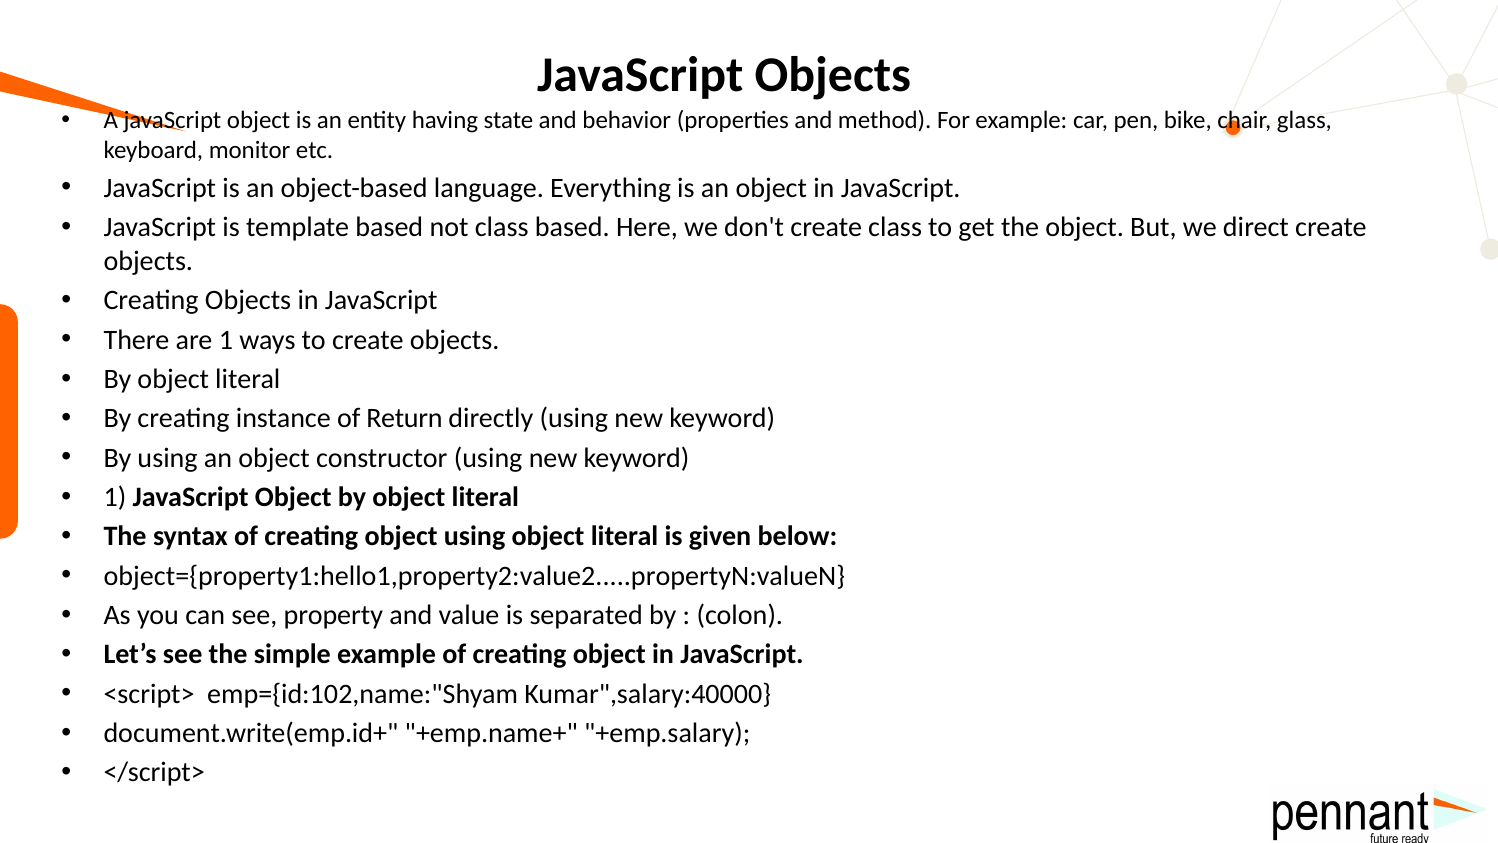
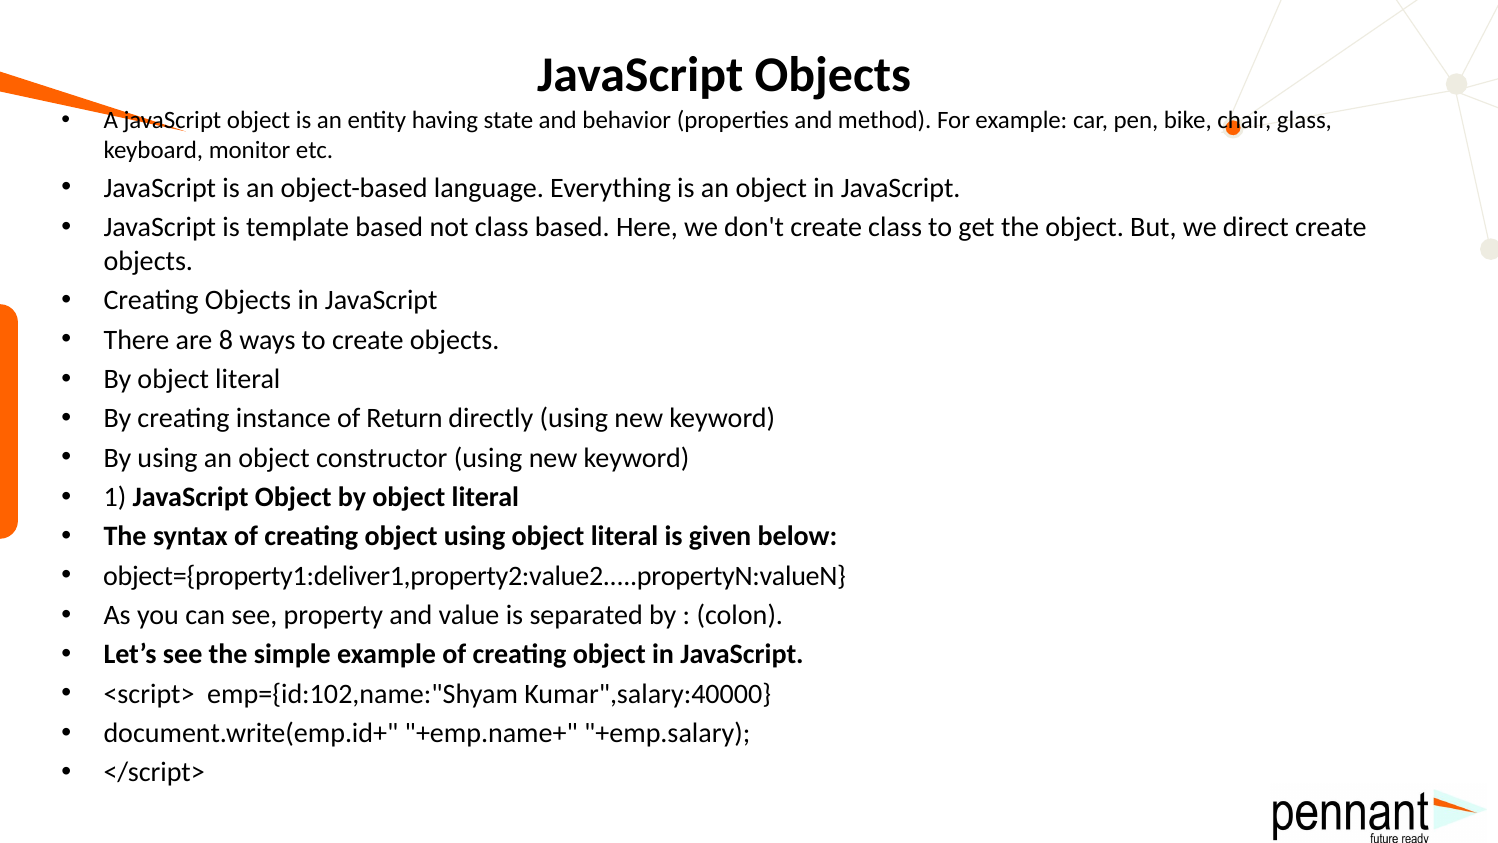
are 1: 1 -> 8 (226, 340)
object={property1:hello1,property2:value2.....propertyN:valueN: object={property1:hello1,property2:value2.....propertyN:valueN -> object={property1:deliver1,property2:value2.....propertyN:valueN (475, 576)
